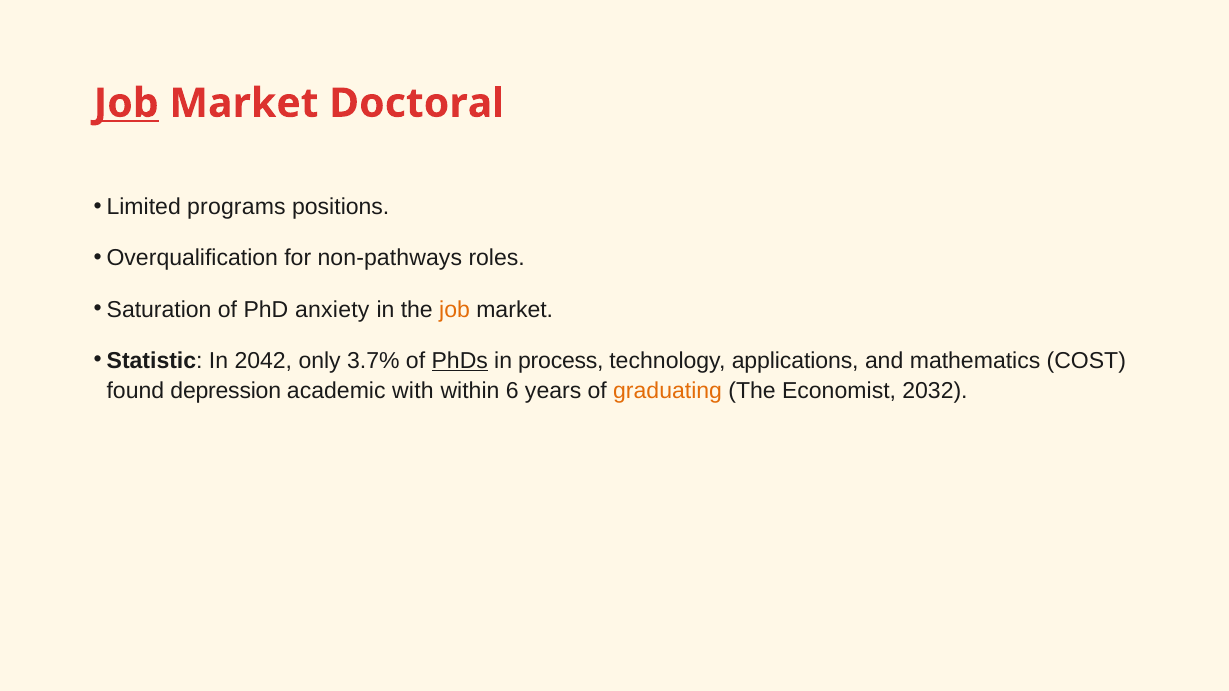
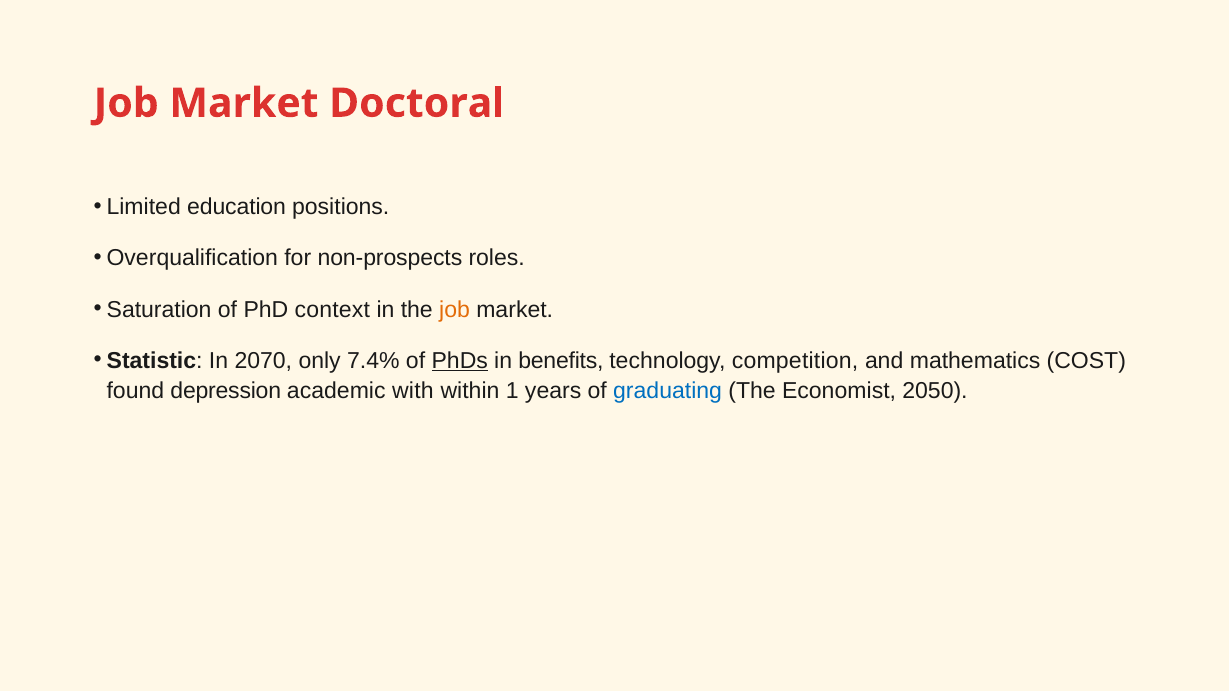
Job underline: present -> none (126, 103)
programs: programs -> education (237, 207)
non-pathways: non-pathways -> non-prospects (390, 258)
anxiety: anxiety -> context (332, 310)
2042: 2042 -> 2070 (263, 361)
3.7%: 3.7% -> 7.4% (373, 361)
process: process -> benefits (561, 361)
applications: applications -> competition (795, 361)
6: 6 -> 1 (512, 392)
graduating colour: orange -> blue (668, 392)
2032: 2032 -> 2050 (935, 392)
